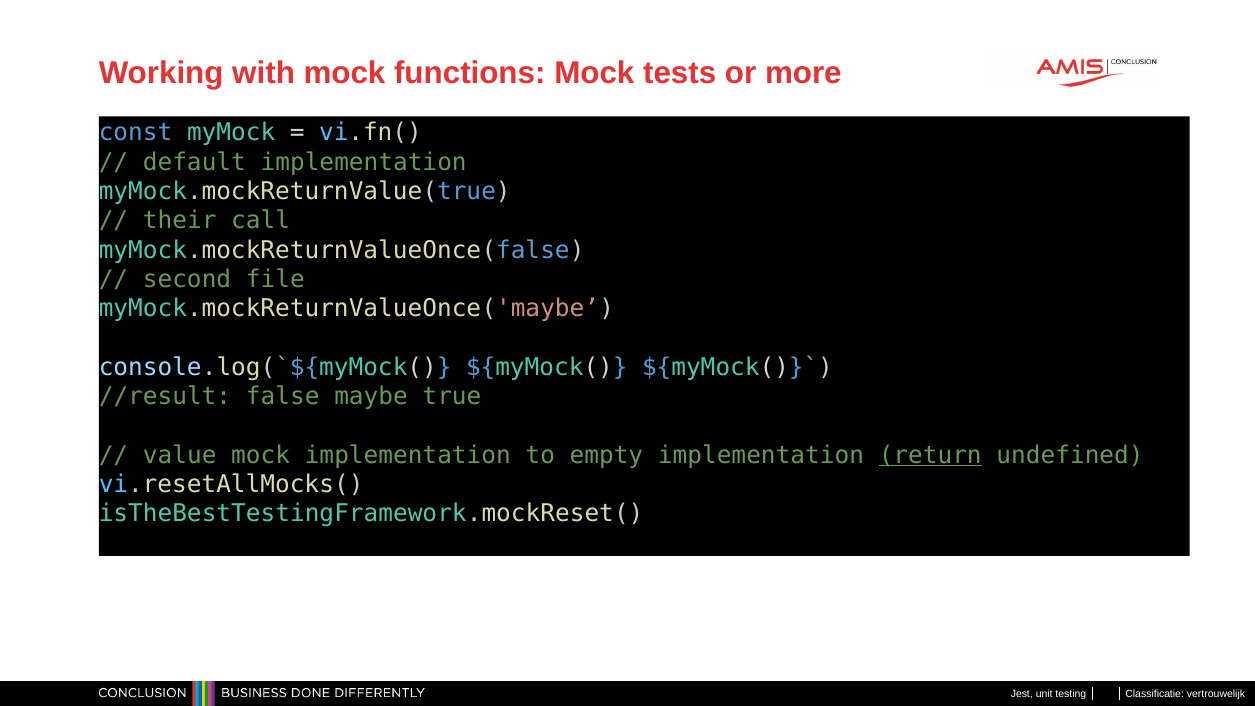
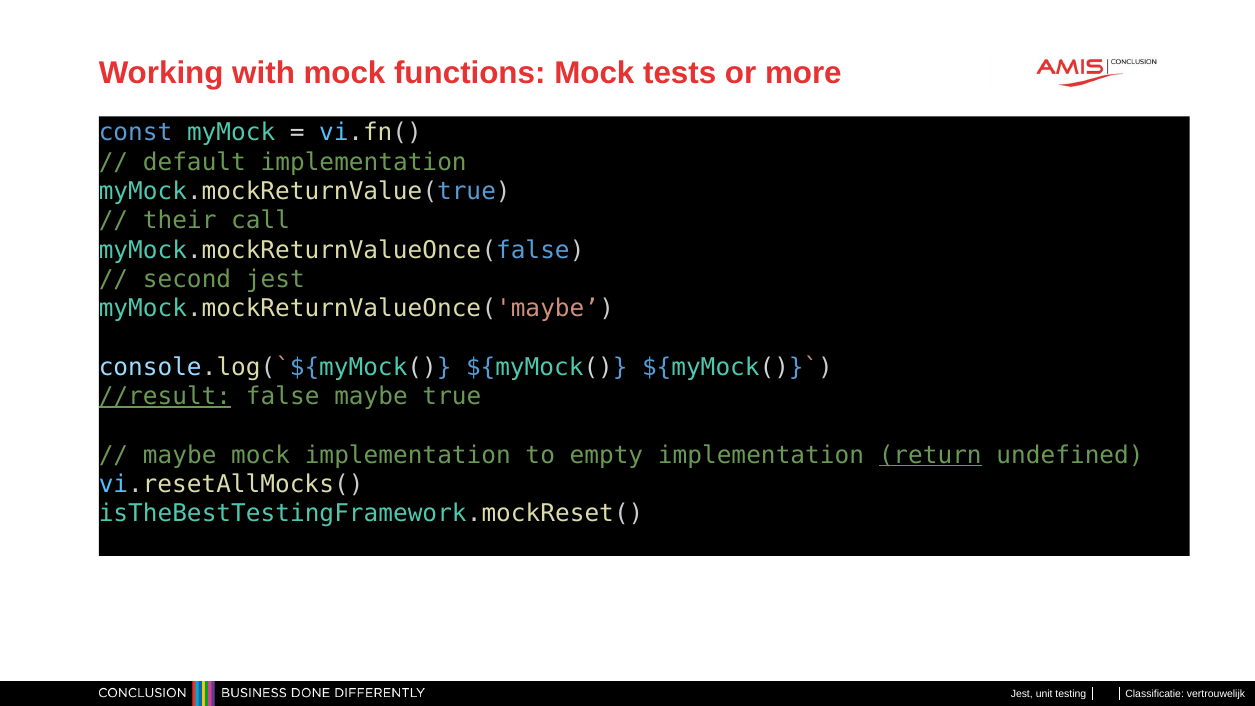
second file: file -> jest (275, 279)
//result underline: none -> present (165, 396)
value: value -> maybe (180, 455)
